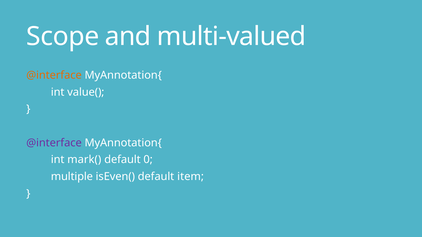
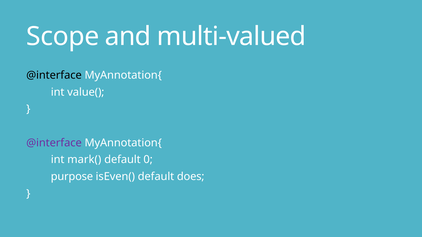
@interface colour: orange -> black (54, 75)
multiple: multiple -> purpose (72, 177)
item: item -> does (191, 177)
